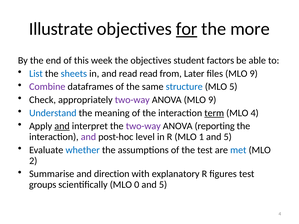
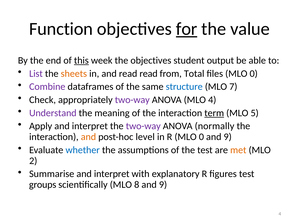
Illustrate: Illustrate -> Function (61, 29)
more: more -> value (250, 29)
this underline: none -> present (81, 61)
factors: factors -> output (220, 61)
List colour: blue -> purple (36, 74)
sheets colour: blue -> orange (74, 74)
Later: Later -> Total (194, 74)
files MLO 9: 9 -> 0 (254, 74)
MLO 5: 5 -> 7 (233, 87)
ANOVA MLO 9: 9 -> 4 (212, 100)
Understand colour: blue -> purple (53, 113)
MLO 4: 4 -> 5 (255, 113)
and underline: present -> none (62, 126)
reporting: reporting -> normally (215, 126)
and colour: purple -> orange (88, 137)
R MLO 1: 1 -> 0 (201, 137)
5: 5 -> 9 (228, 137)
met colour: blue -> orange (238, 150)
Summarise and direction: direction -> interpret (112, 174)
0: 0 -> 8 (137, 185)
5: 5 -> 9 (163, 185)
